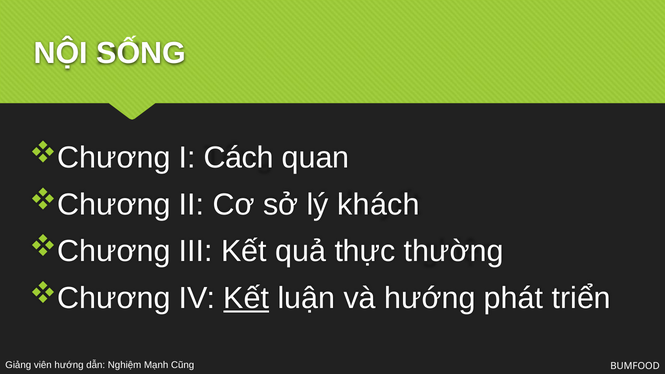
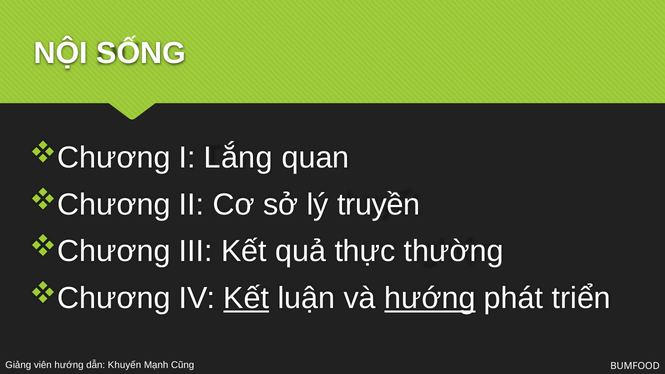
Cách: Cách -> Lắng (238, 158)
khách: khách -> truyền (379, 205)
hướng underline: none -> present (430, 298)
Nghiệm: Nghiệm -> Khuyến (125, 365)
